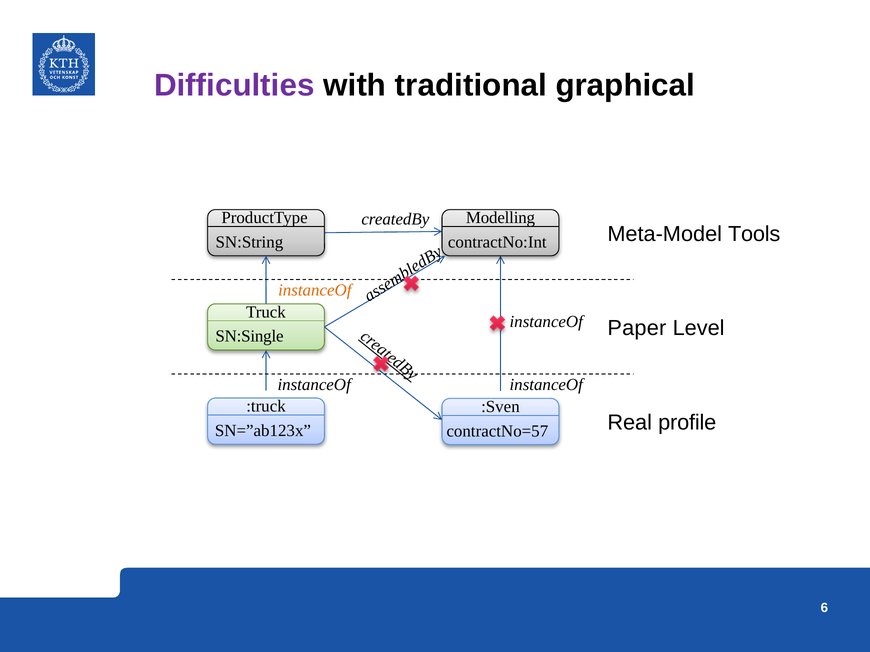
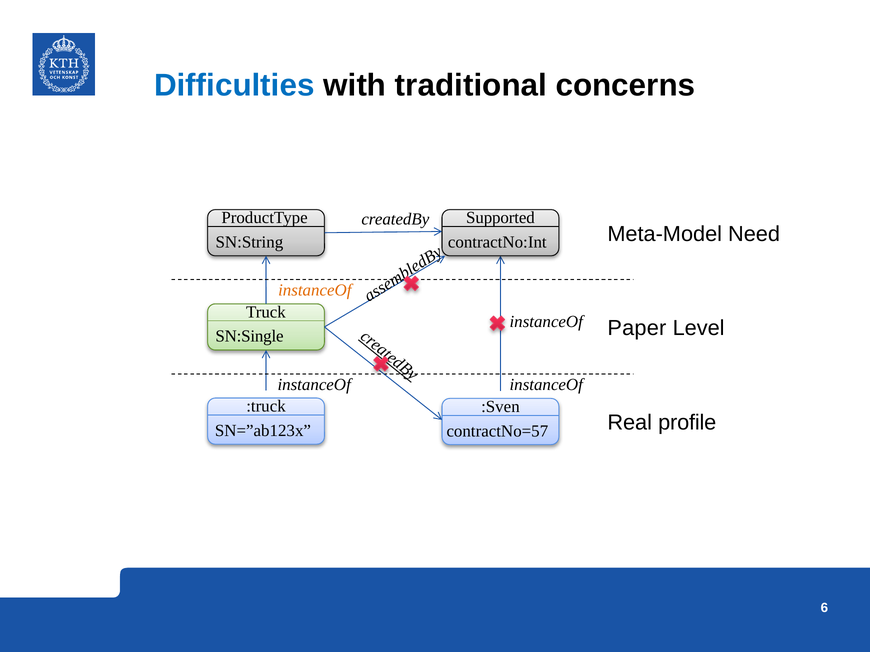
Difficulties colour: purple -> blue (234, 85)
graphical: graphical -> concerns (625, 85)
Modelling: Modelling -> Supported (500, 218)
Tools: Tools -> Need (754, 234)
